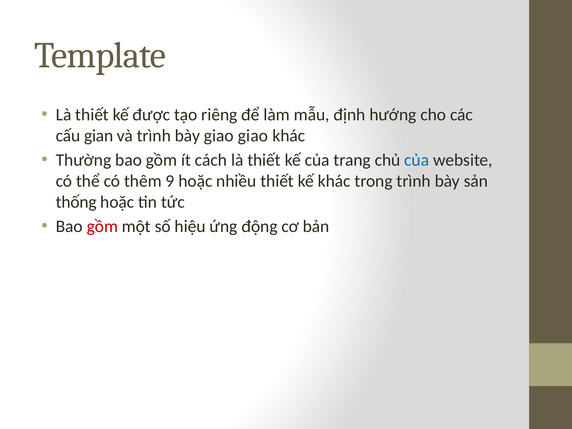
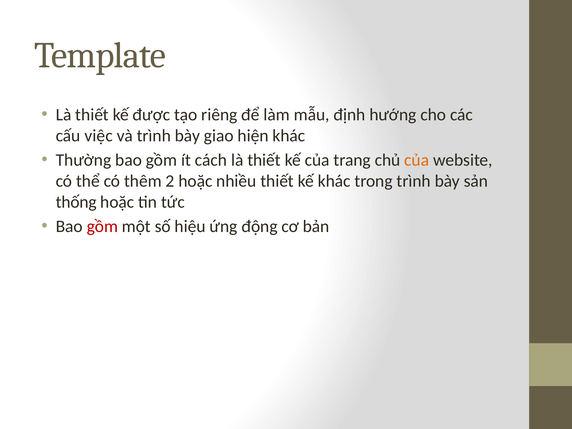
gian: gian -> việc (99, 136)
giao giao: giao -> hiện (253, 136)
của colour: blue -> orange (417, 160)
9: 9 -> 2 (170, 181)
